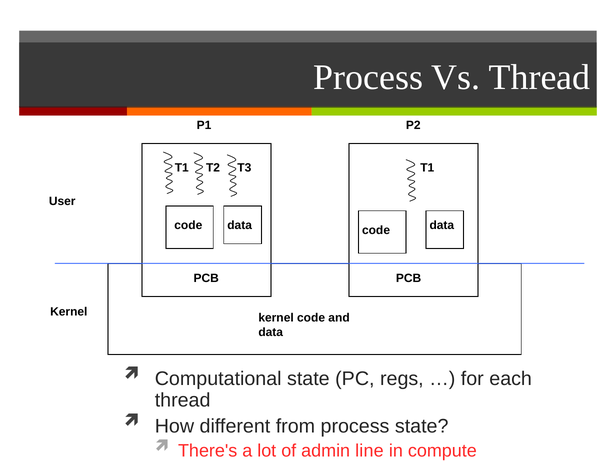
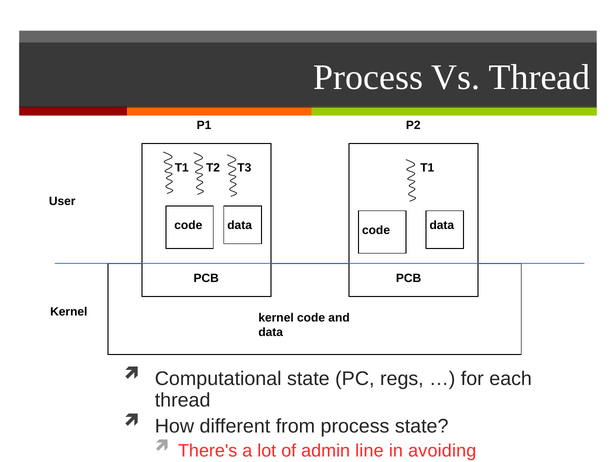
compute: compute -> avoiding (442, 451)
